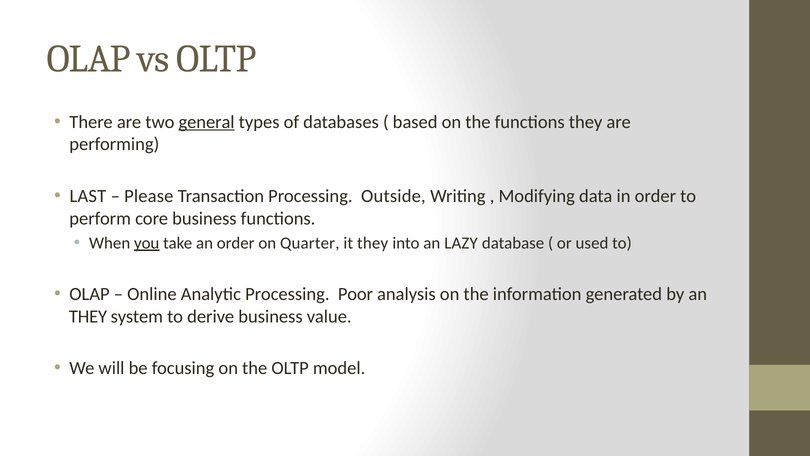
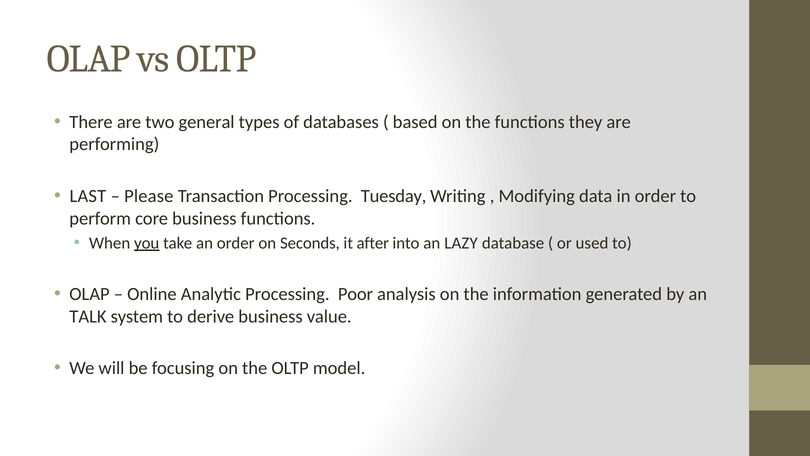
general underline: present -> none (207, 122)
Outside: Outside -> Tuesday (394, 196)
Quarter: Quarter -> Seconds (310, 243)
it they: they -> after (373, 243)
THEY: THEY -> TALK (88, 316)
